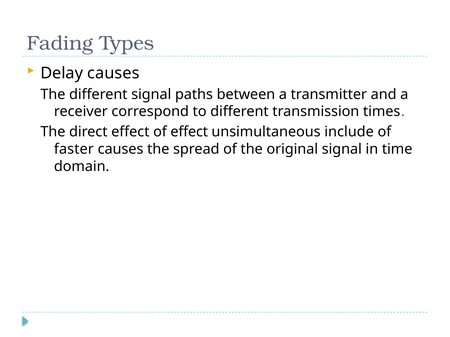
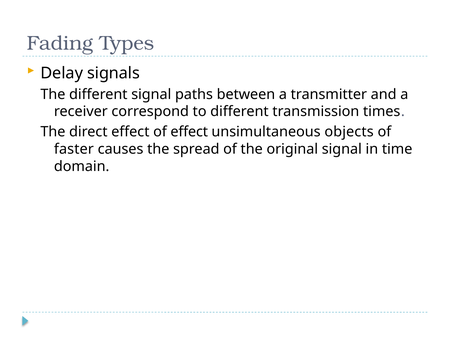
Delay causes: causes -> signals (114, 73)
include: include -> objects (349, 132)
